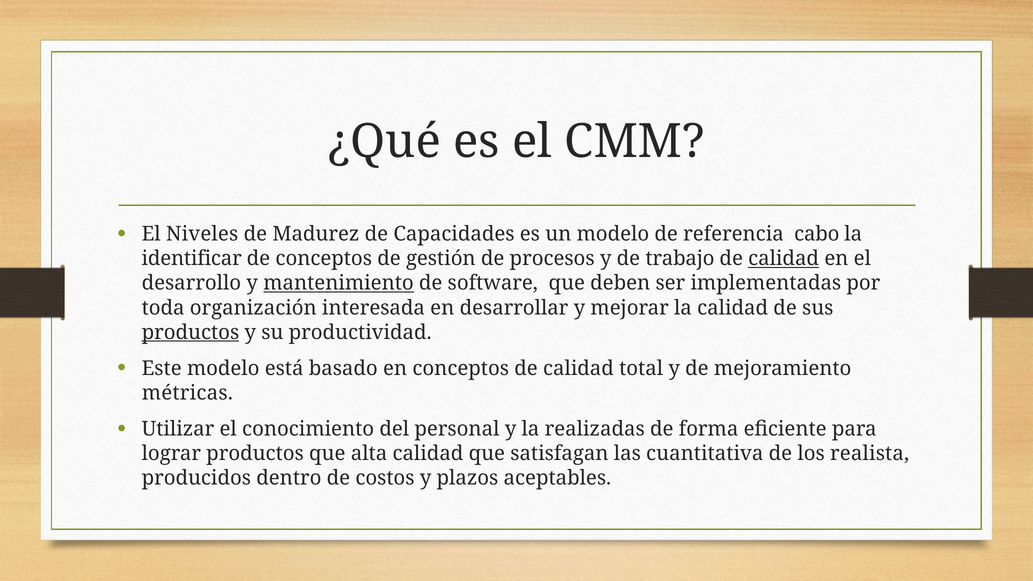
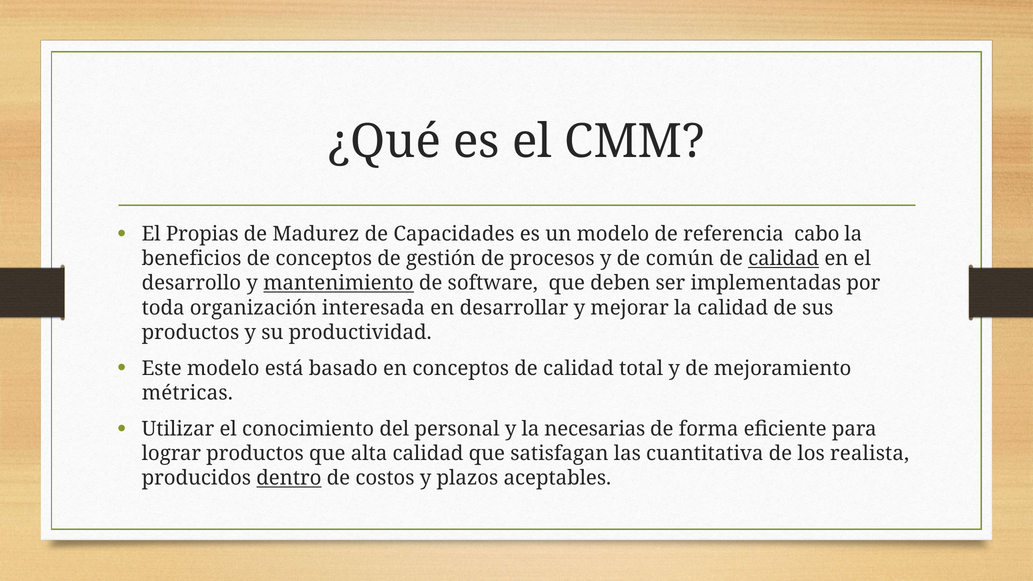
Niveles: Niveles -> Propias (202, 234)
identificar: identificar -> beneficios (192, 259)
trabajo: trabajo -> común (680, 259)
productos underline: present -> none (190, 332)
realizadas: realizadas -> necesarias (595, 429)
dentro underline: none -> present (289, 478)
